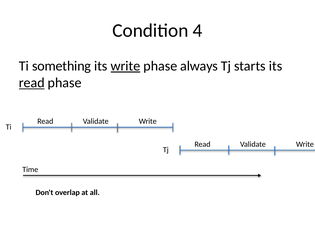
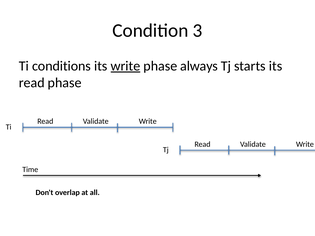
4: 4 -> 3 (198, 30)
something: something -> conditions (62, 66)
read underline: present -> none (32, 83)
